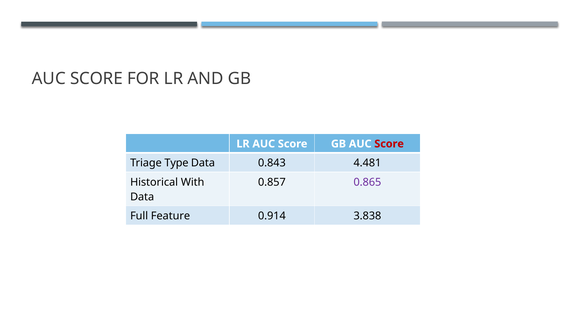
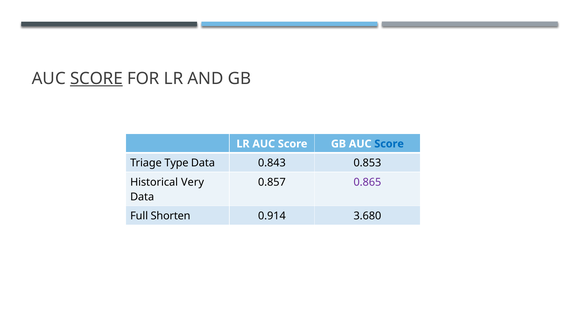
SCORE underline: none -> present (96, 79)
Score colour: red -> blue (389, 144)
4.481: 4.481 -> 0.853 (367, 163)
With: With -> Very (193, 182)
Feature: Feature -> Shorten (171, 216)
3.838: 3.838 -> 3.680 (367, 216)
